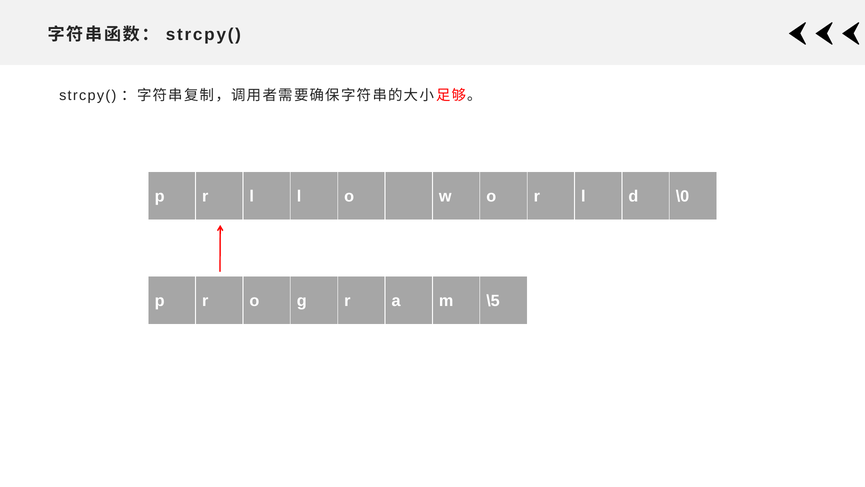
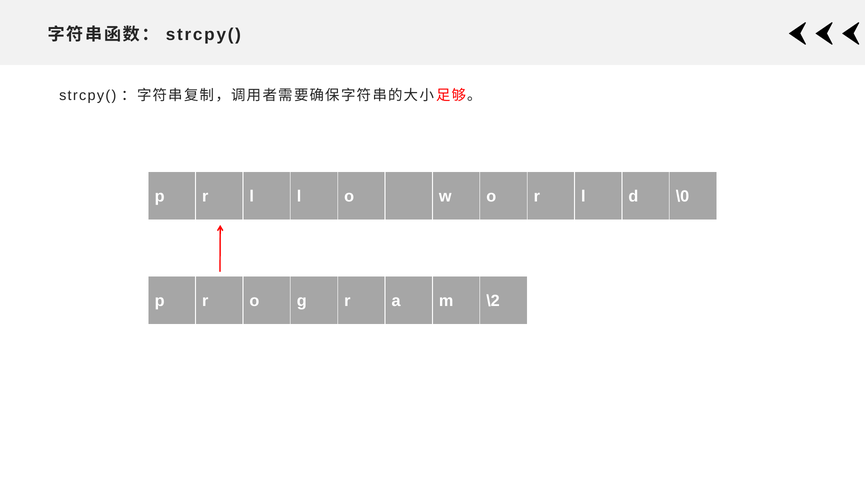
\5: \5 -> \2 (493, 301)
